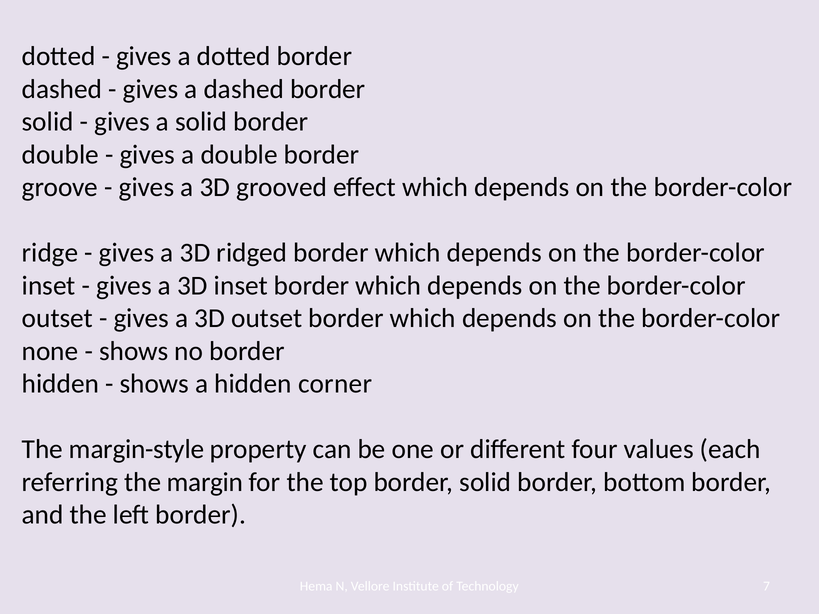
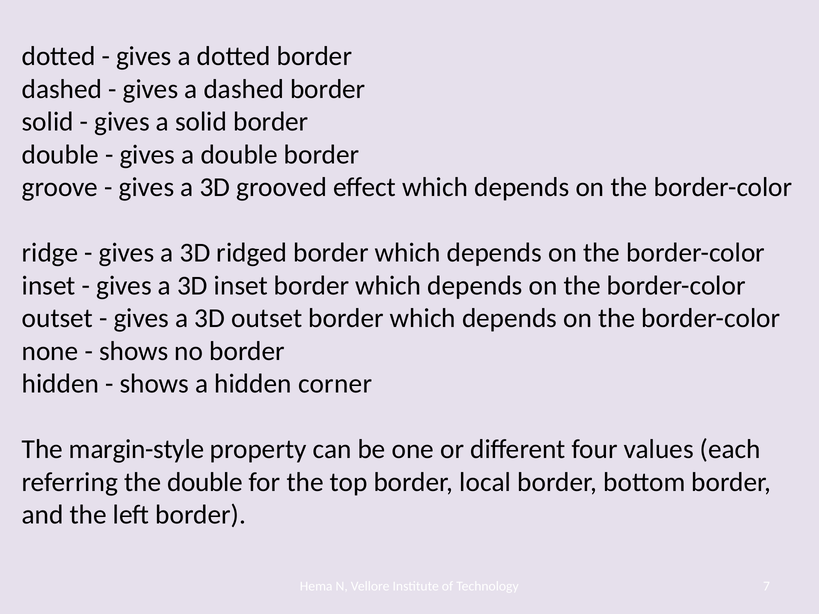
the margin: margin -> double (205, 482)
top border solid: solid -> local (485, 482)
